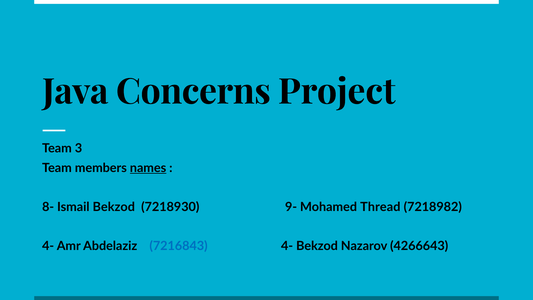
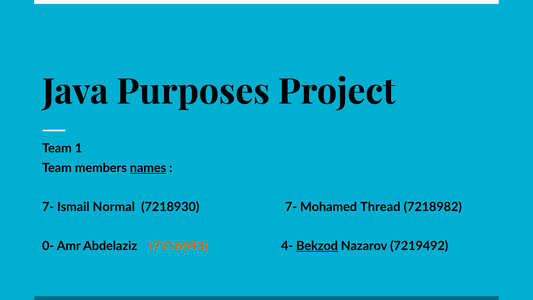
Concerns: Concerns -> Purposes (193, 92)
3: 3 -> 1 (79, 148)
8-: 8- -> 7- (48, 207)
Ismail Bekzod: Bekzod -> Normal (114, 207)
7218930 9-: 9- -> 7- (291, 207)
4-: 4- -> 0- (48, 246)
7216843 colour: blue -> orange (179, 246)
Bekzod underline: none -> present (317, 246)
4266643: 4266643 -> 7219492 (419, 246)
